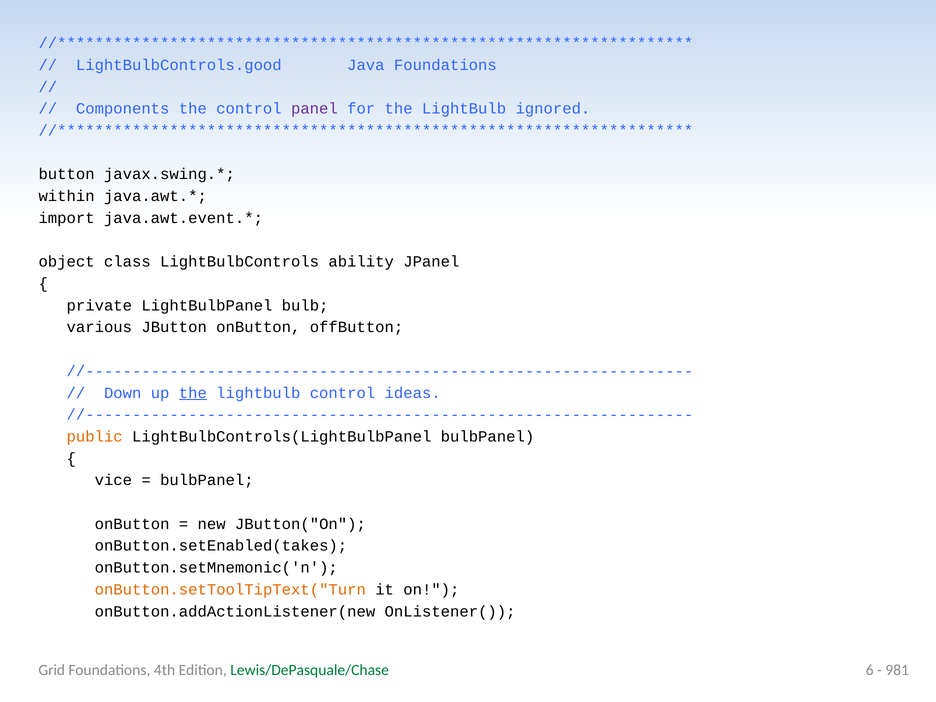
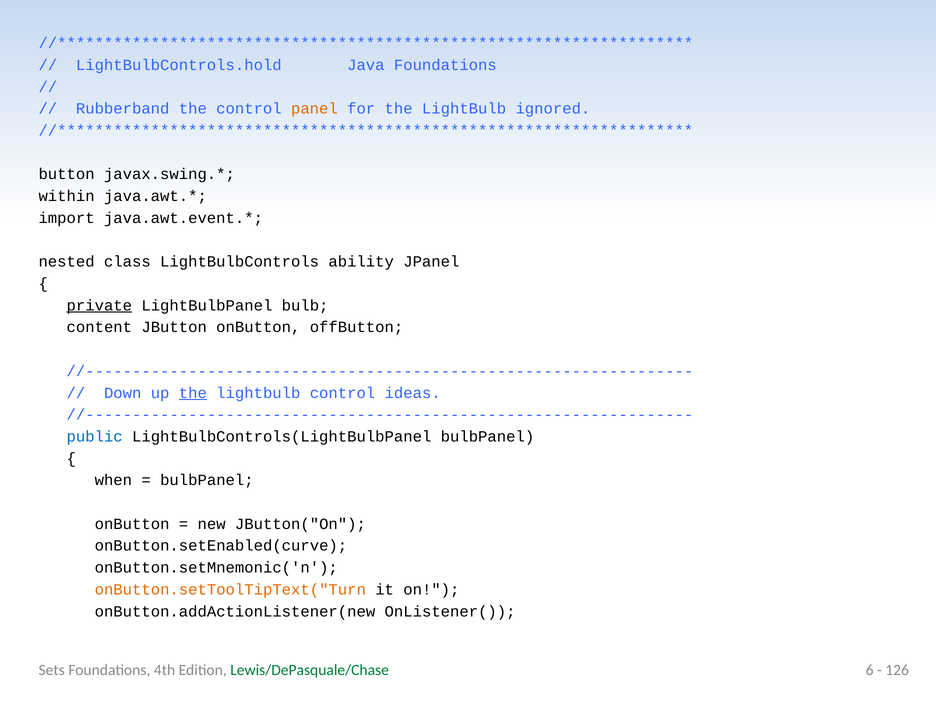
LightBulbControls.good: LightBulbControls.good -> LightBulbControls.hold (179, 65)
Components: Components -> Rubberband (123, 109)
panel colour: purple -> orange (314, 109)
object: object -> nested (67, 262)
private underline: none -> present (99, 305)
various: various -> content (99, 327)
public colour: orange -> blue (95, 437)
vice: vice -> when (113, 480)
onButton.setEnabled(takes: onButton.setEnabled(takes -> onButton.setEnabled(curve (221, 546)
Grid: Grid -> Sets (52, 670)
981: 981 -> 126 (897, 670)
